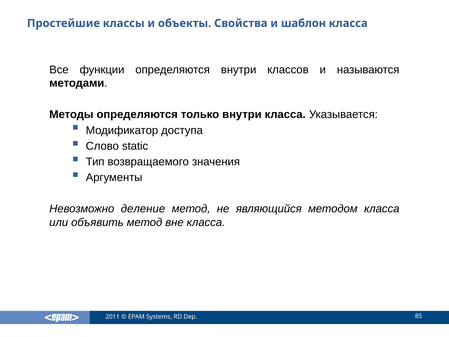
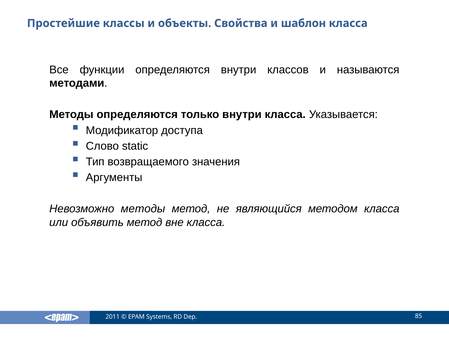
Невозможно деление: деление -> методы (143, 209)
